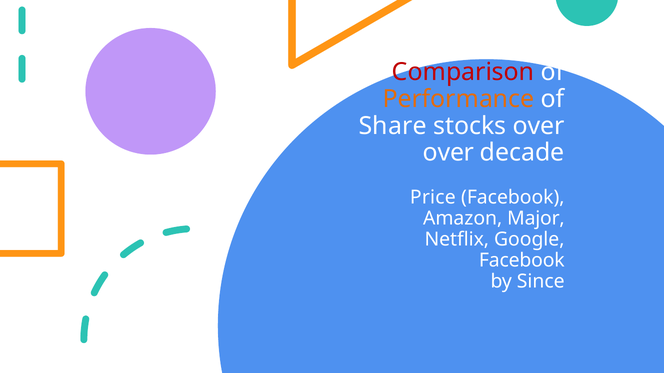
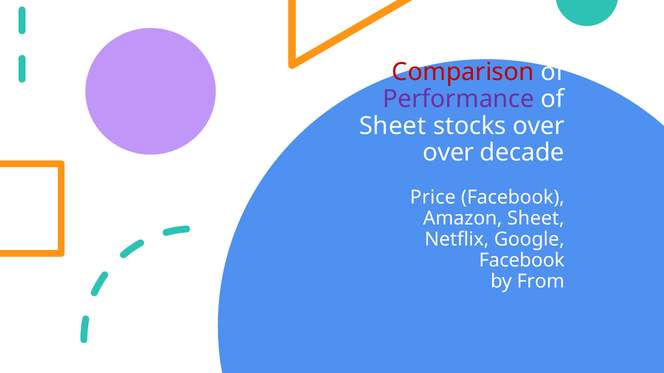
Performance colour: orange -> purple (458, 99)
Share: Share -> Sheet (393, 126)
Amazon Major: Major -> Sheet (536, 219)
Since: Since -> From (541, 282)
